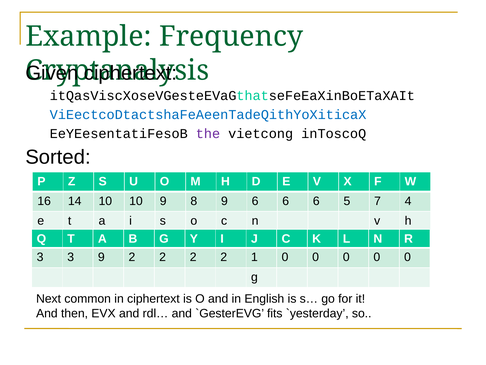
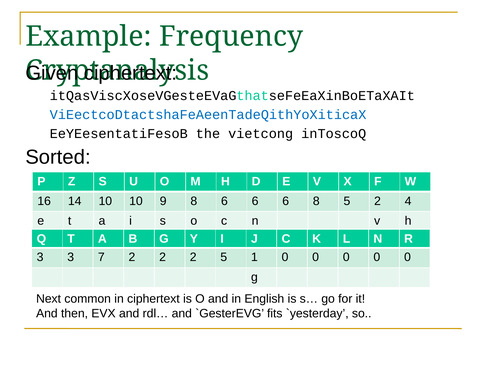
the colour: purple -> black (208, 134)
8 9: 9 -> 6 (224, 201)
6 6 6: 6 -> 8 (316, 201)
5 7: 7 -> 2 (378, 201)
3 9: 9 -> 7 (101, 257)
2 2 2 2: 2 -> 5 (224, 257)
